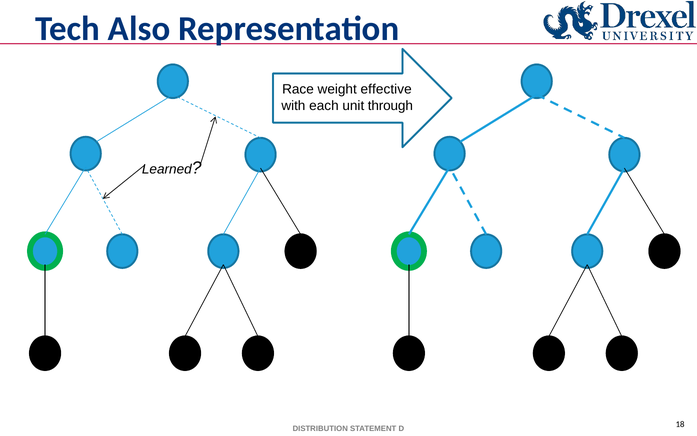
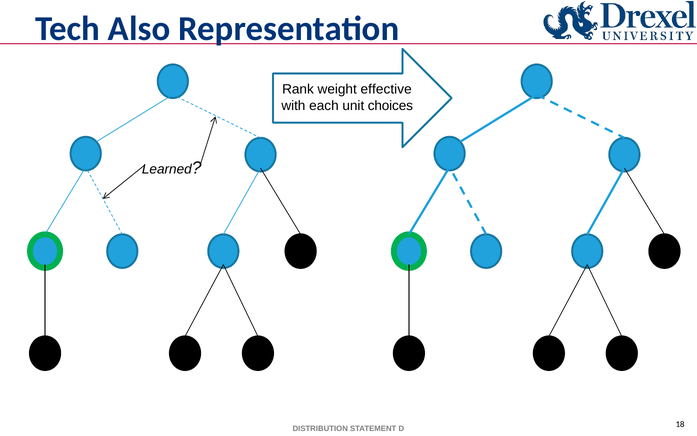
Race: Race -> Rank (298, 89)
through: through -> choices (390, 105)
